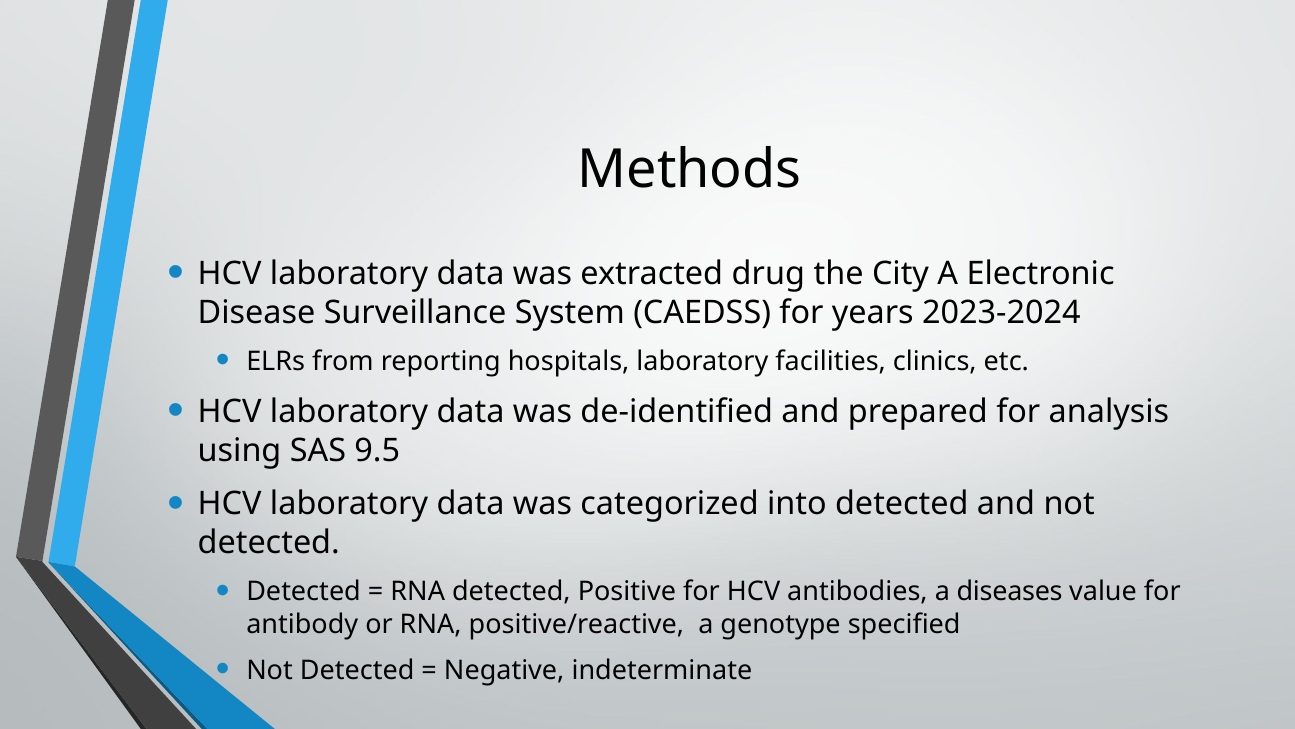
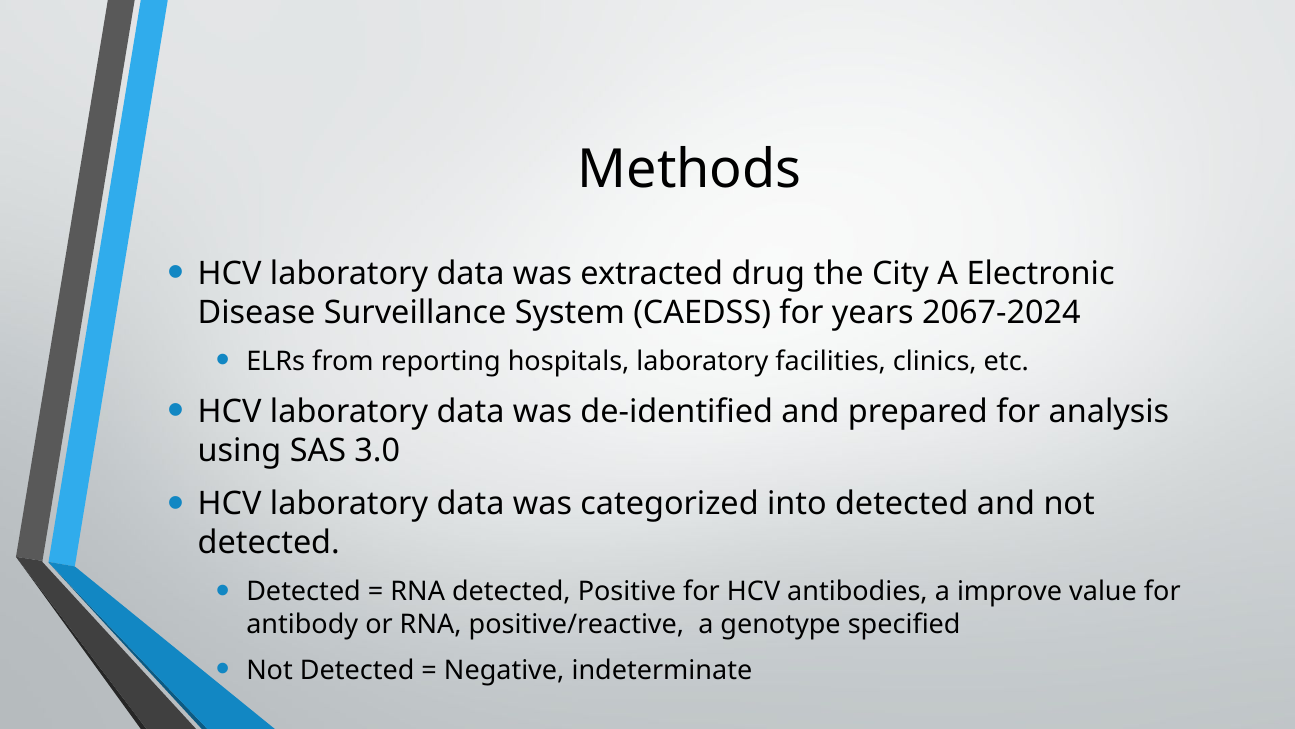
2023-2024: 2023-2024 -> 2067-2024 (1001, 312)
9.5: 9.5 -> 3.0 (377, 450)
diseases: diseases -> improve (1010, 591)
